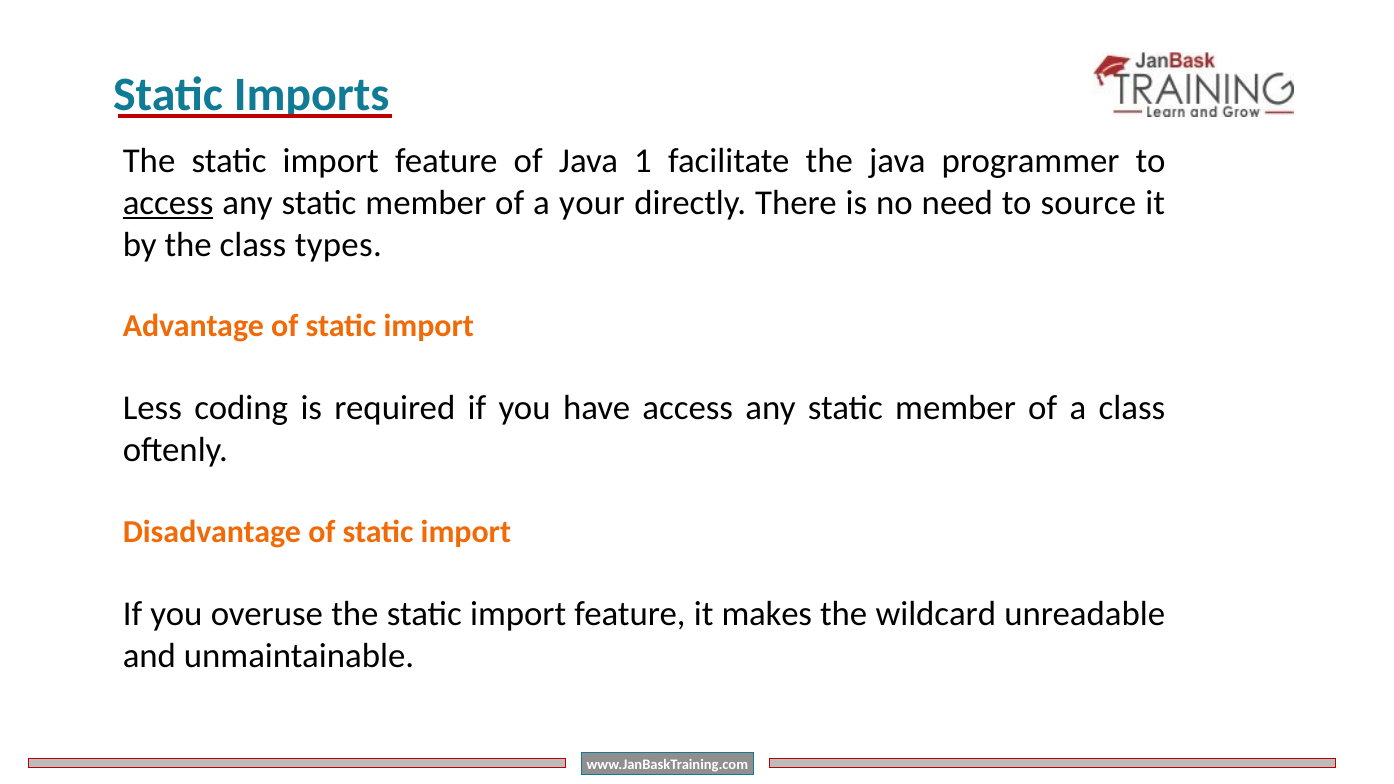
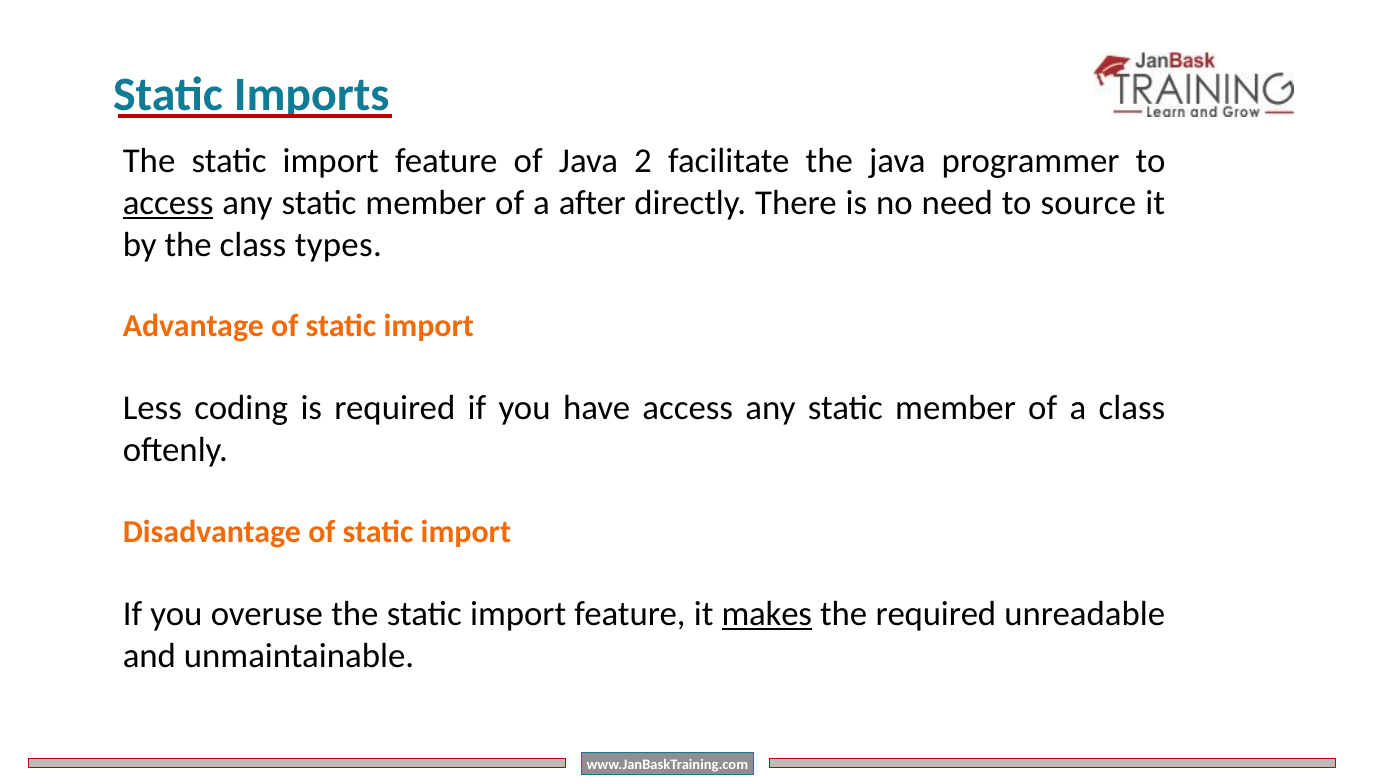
1: 1 -> 2 (643, 161)
your: your -> after (592, 203)
makes underline: none -> present (767, 614)
the wildcard: wildcard -> required (936, 614)
